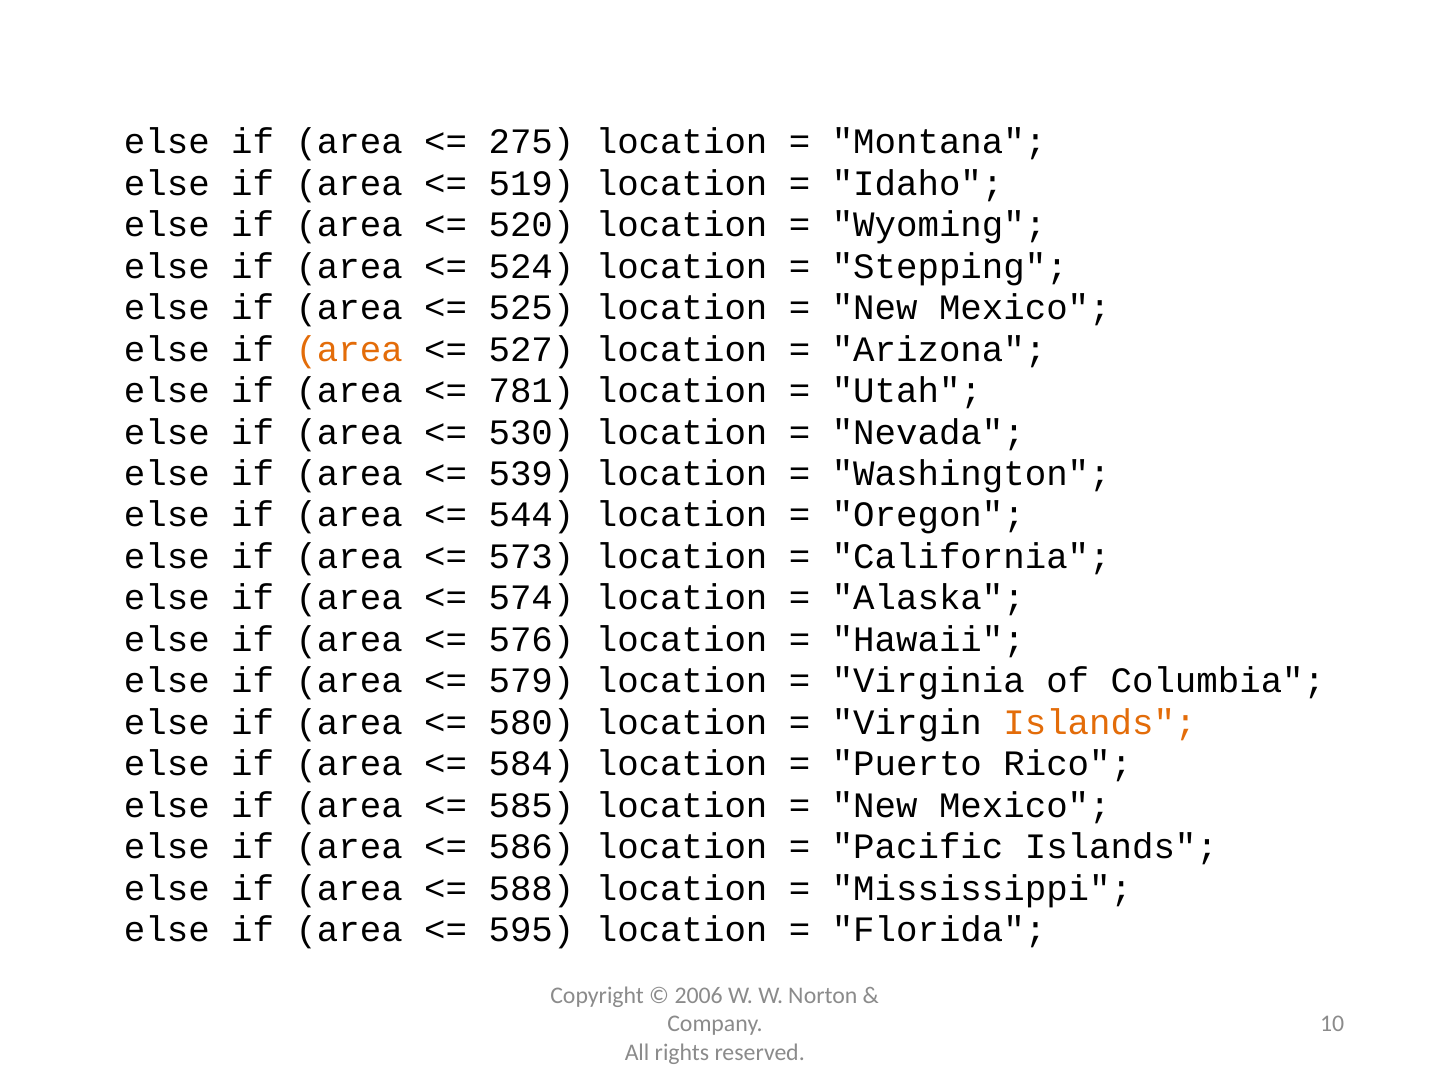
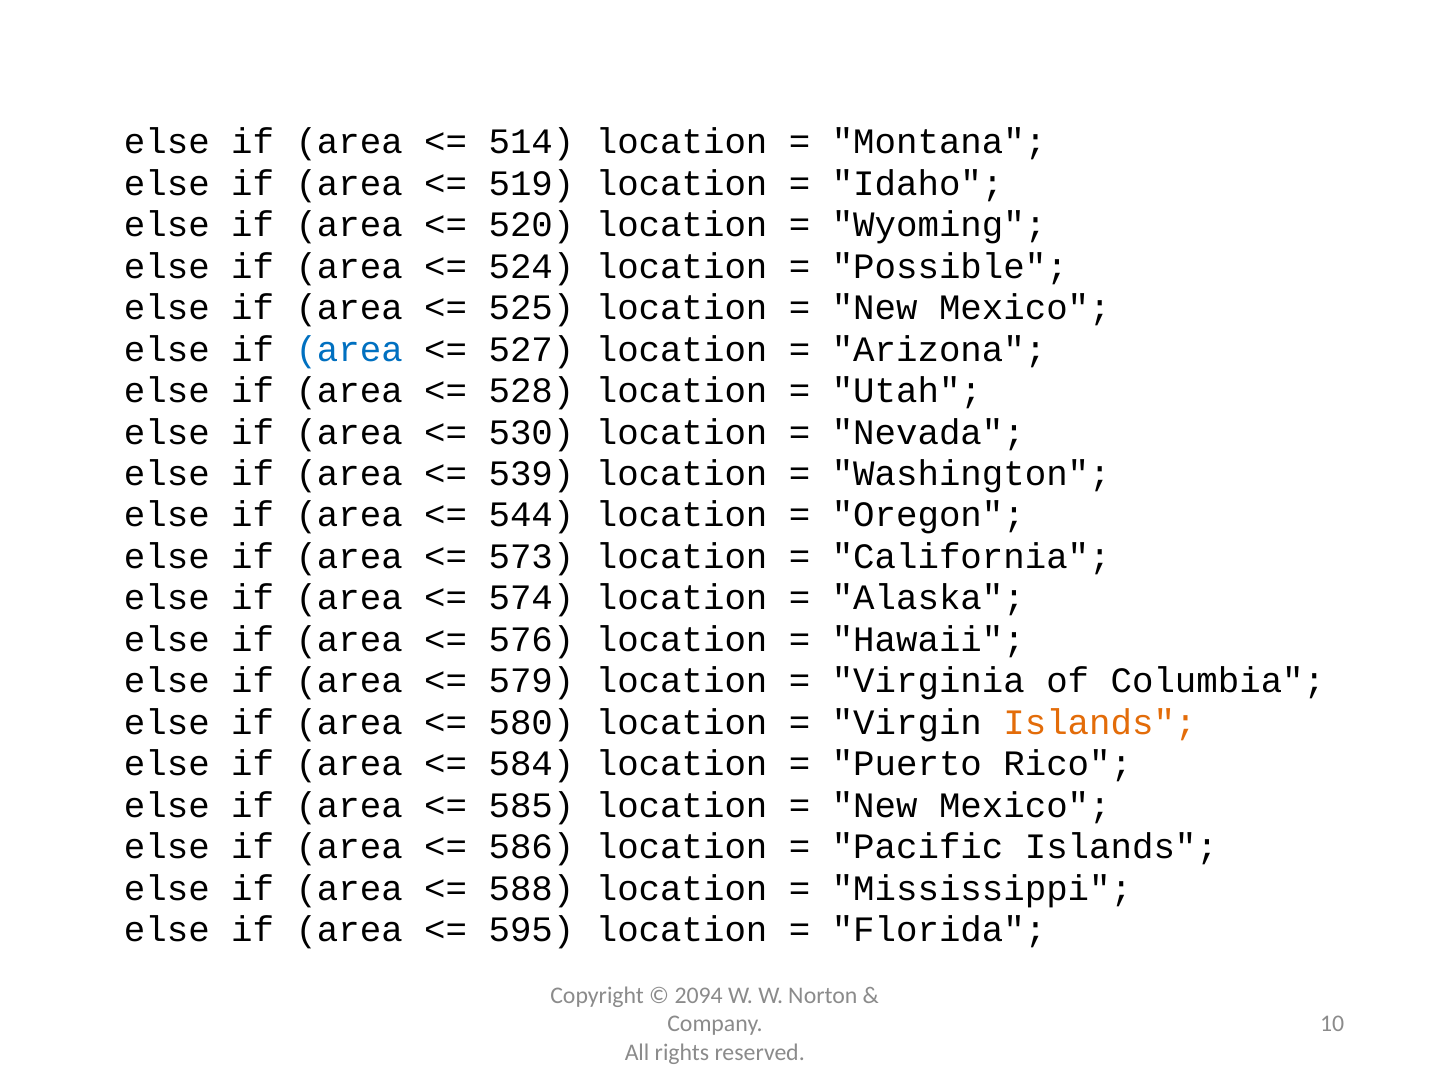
275: 275 -> 514 (531, 142)
Stepping: Stepping -> Possible (950, 266)
area colour: orange -> blue (349, 349)
781: 781 -> 528 (531, 391)
2006: 2006 -> 2094 (699, 996)
